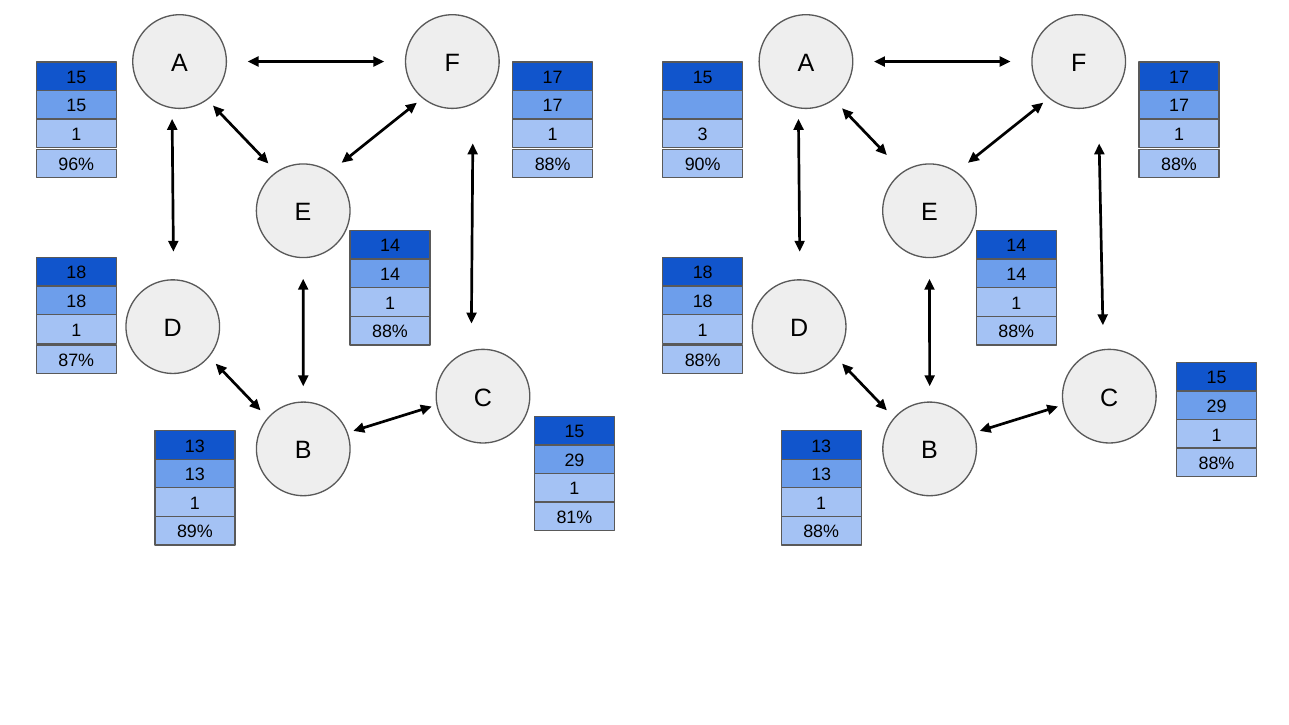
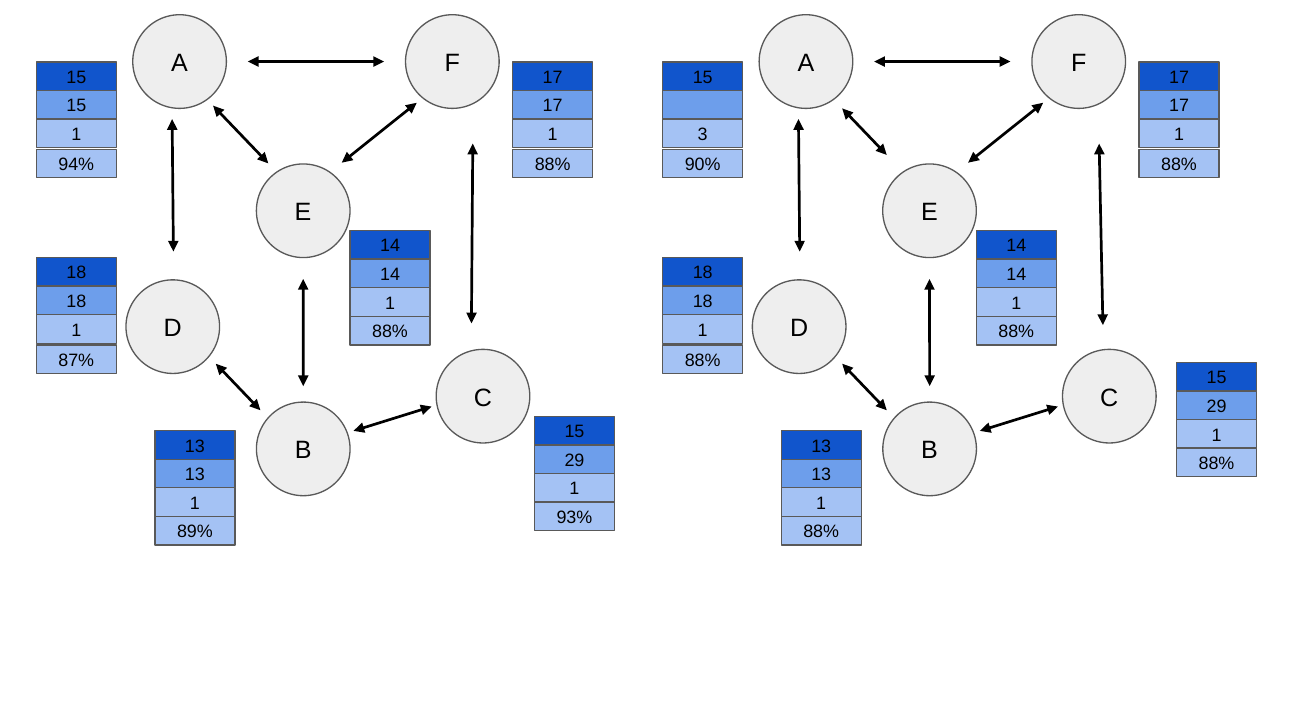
96%: 96% -> 94% (76, 165)
81%: 81% -> 93% (574, 518)
